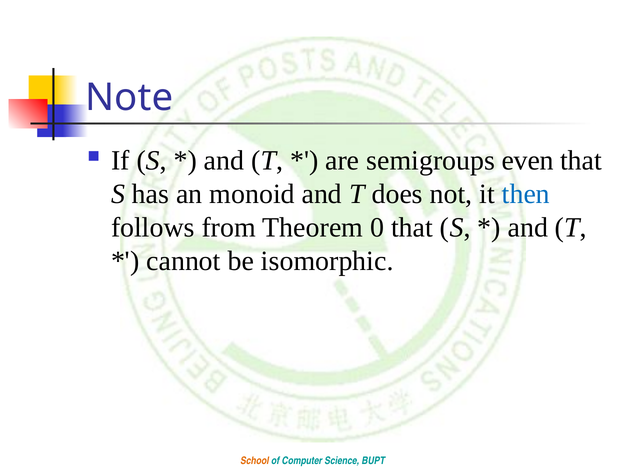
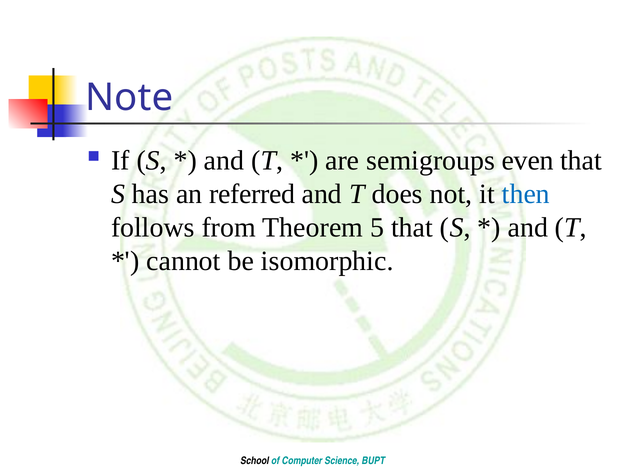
monoid: monoid -> referred (252, 194)
0: 0 -> 5 (377, 227)
School colour: orange -> black (255, 461)
